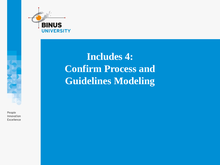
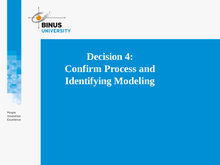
Includes: Includes -> Decision (105, 57)
Guidelines: Guidelines -> Identifying (88, 81)
